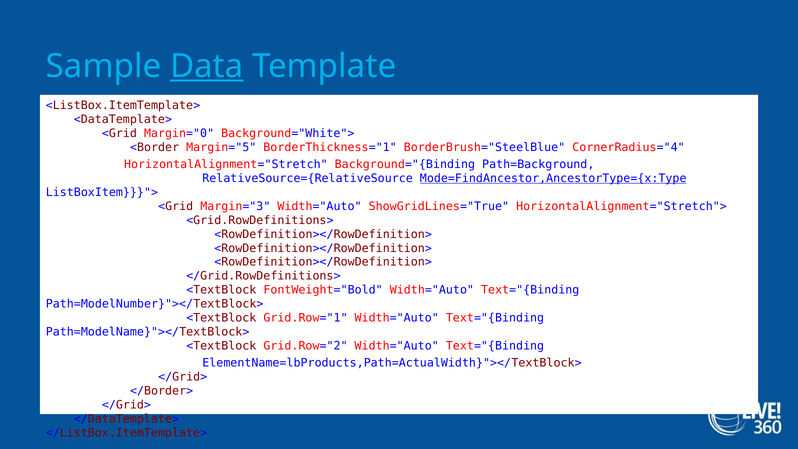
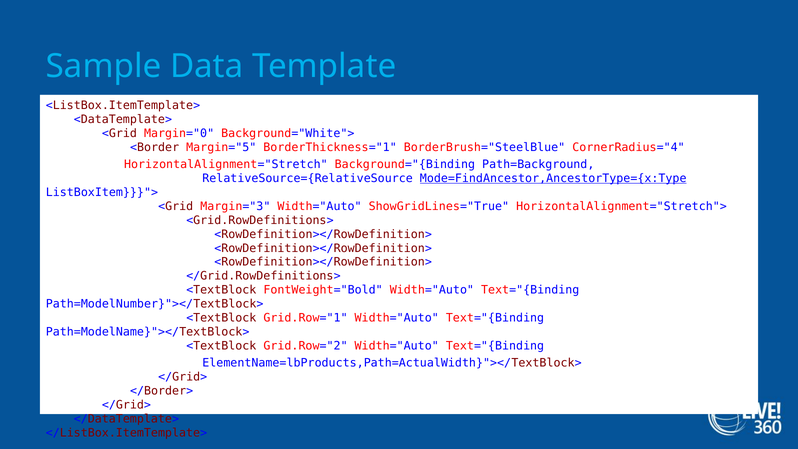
Data underline: present -> none (207, 66)
